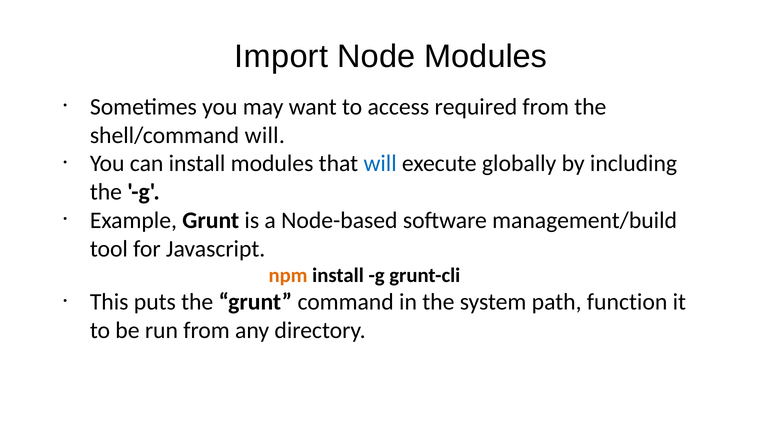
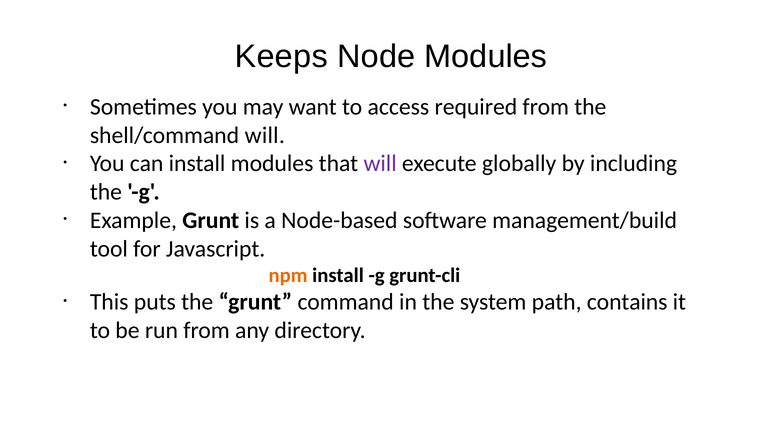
Import: Import -> Keeps (281, 57)
will colour: blue -> purple (380, 164)
function: function -> contains (627, 302)
